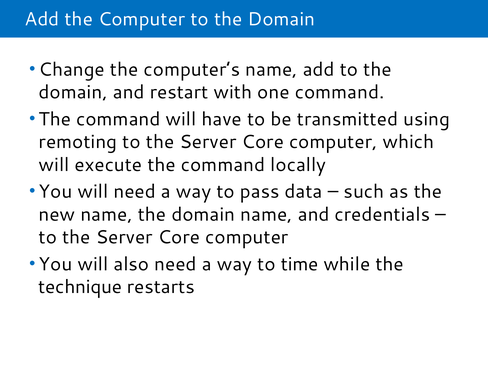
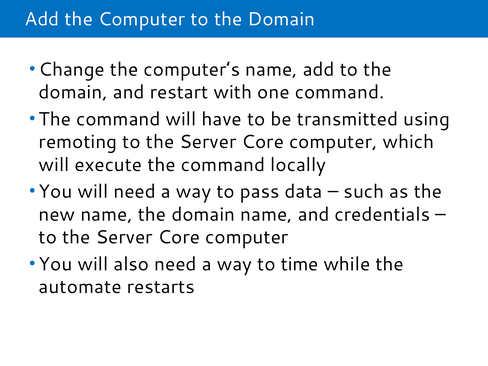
technique: technique -> automate (80, 287)
